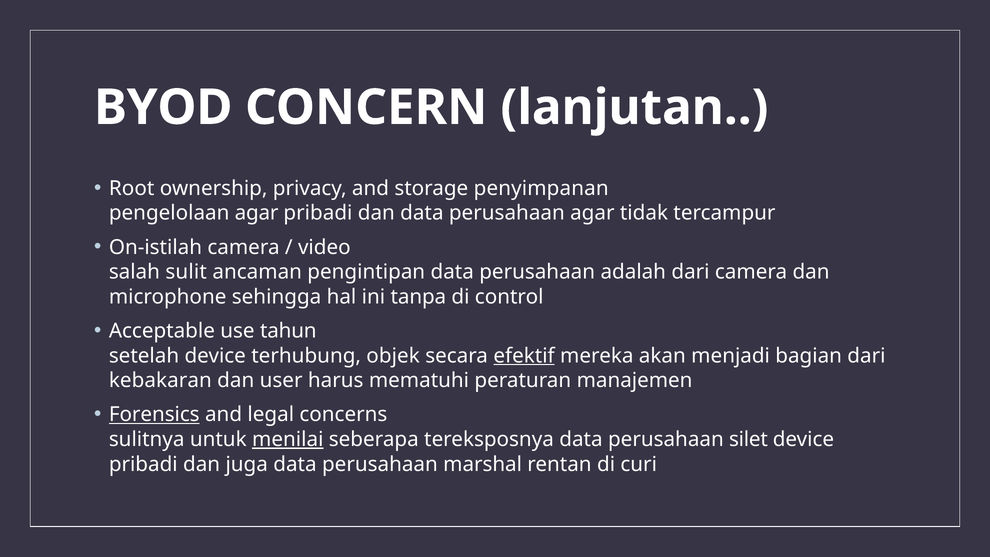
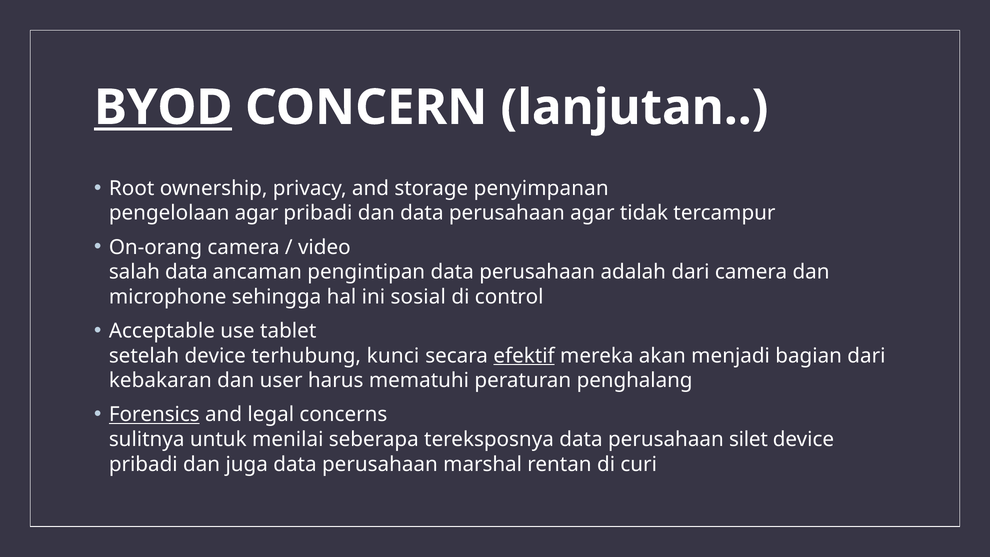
BYOD underline: none -> present (163, 108)
On-istilah: On-istilah -> On-orang (155, 247)
salah sulit: sulit -> data (186, 272)
tanpa: tanpa -> sosial (418, 297)
tahun: tahun -> tablet (288, 331)
objek: objek -> kunci (393, 356)
manajemen: manajemen -> penghalang (635, 380)
menilai underline: present -> none (288, 439)
